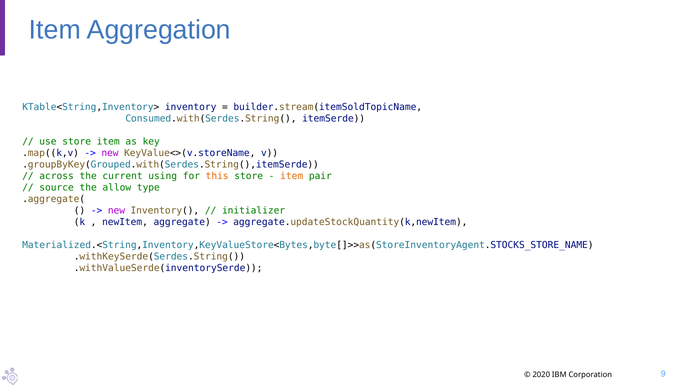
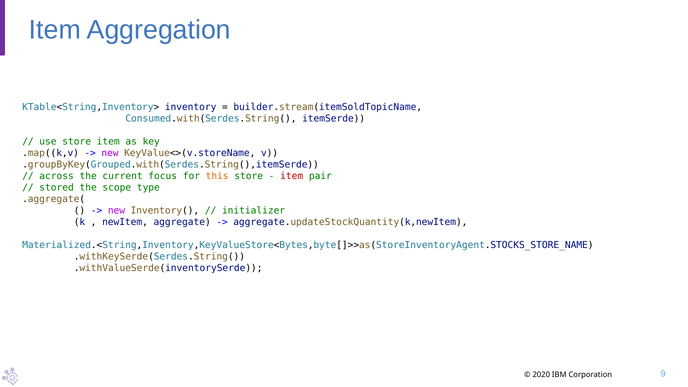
using: using -> focus (163, 176)
item colour: orange -> red (292, 176)
source: source -> stored (57, 188)
allow: allow -> scope (117, 188)
